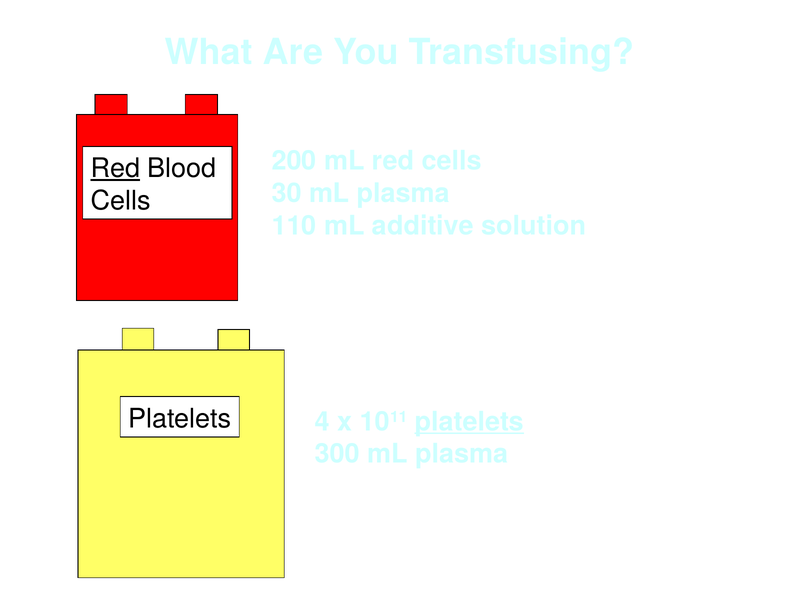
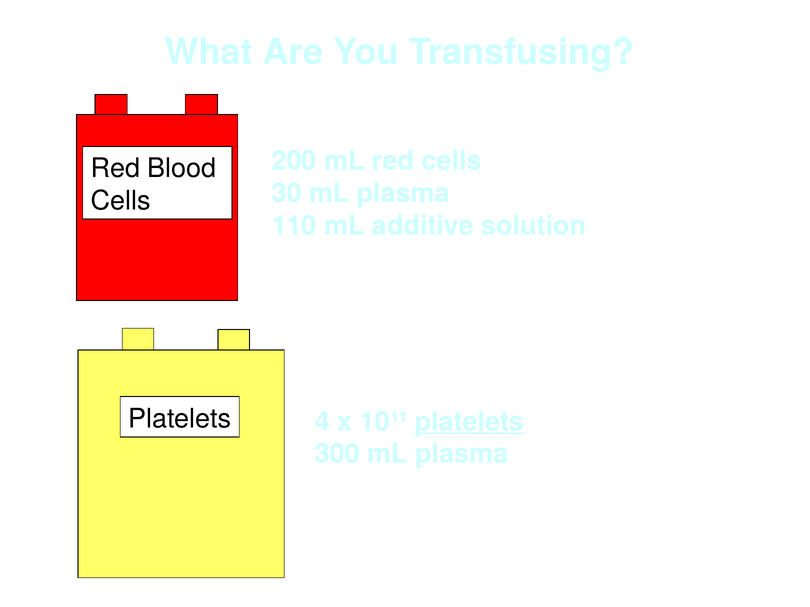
Red underline: present -> none (115, 169)
